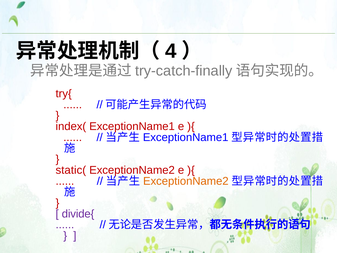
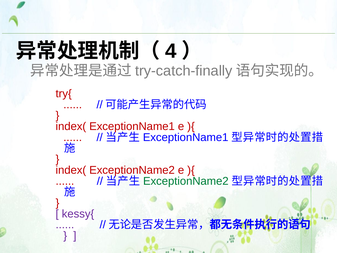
static(: static( -> index( (71, 170)
ExceptionName2 colour: orange -> green (186, 181)
divide{: divide{ -> kessy{ (78, 214)
